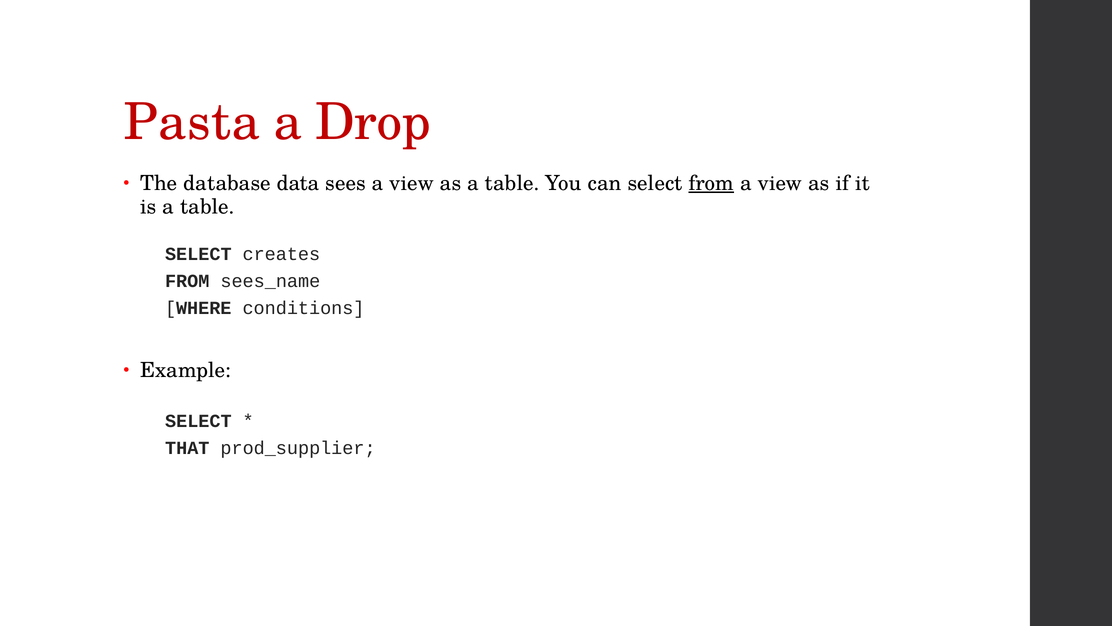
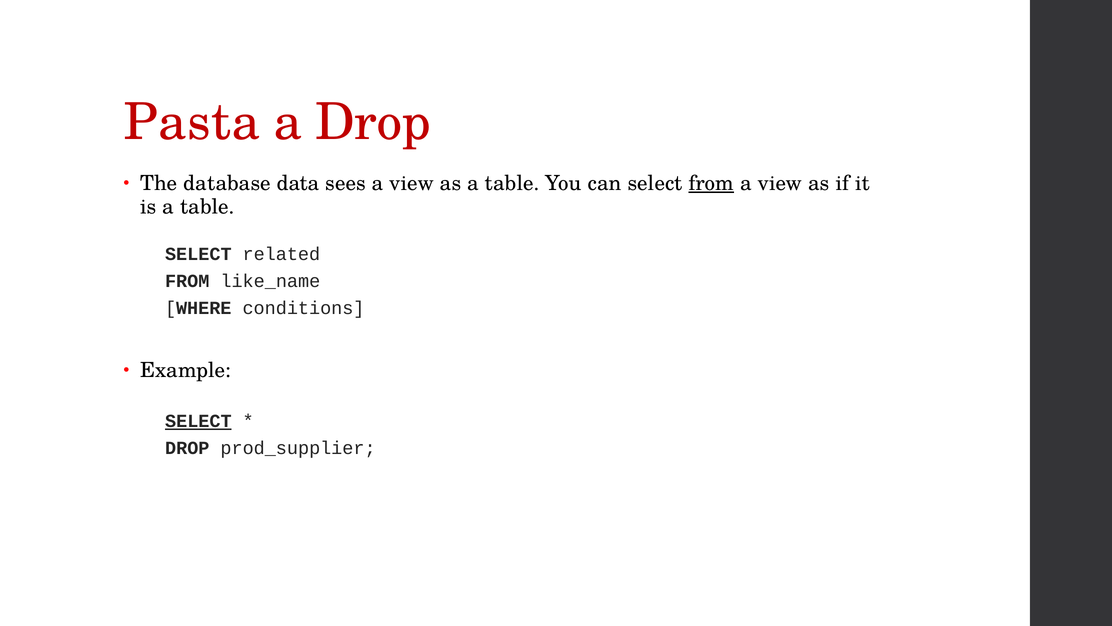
creates: creates -> related (281, 254)
sees_name: sees_name -> like_name (270, 281)
SELECT underline: none -> present (198, 421)
THAT: THAT -> DROP (187, 448)
